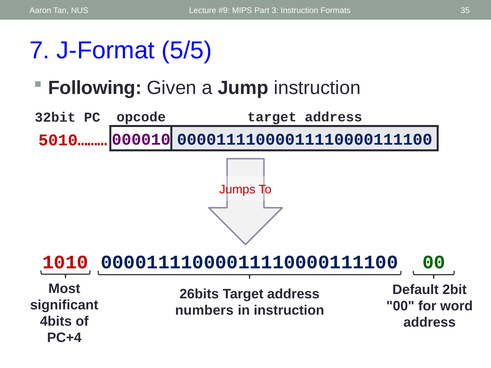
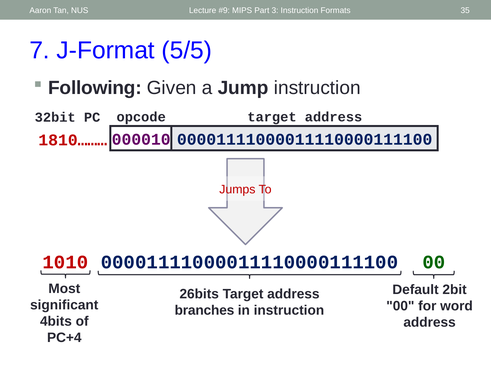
5010………: 5010……… -> 1810……… (73, 140)
numbers: numbers -> branches (204, 311)
